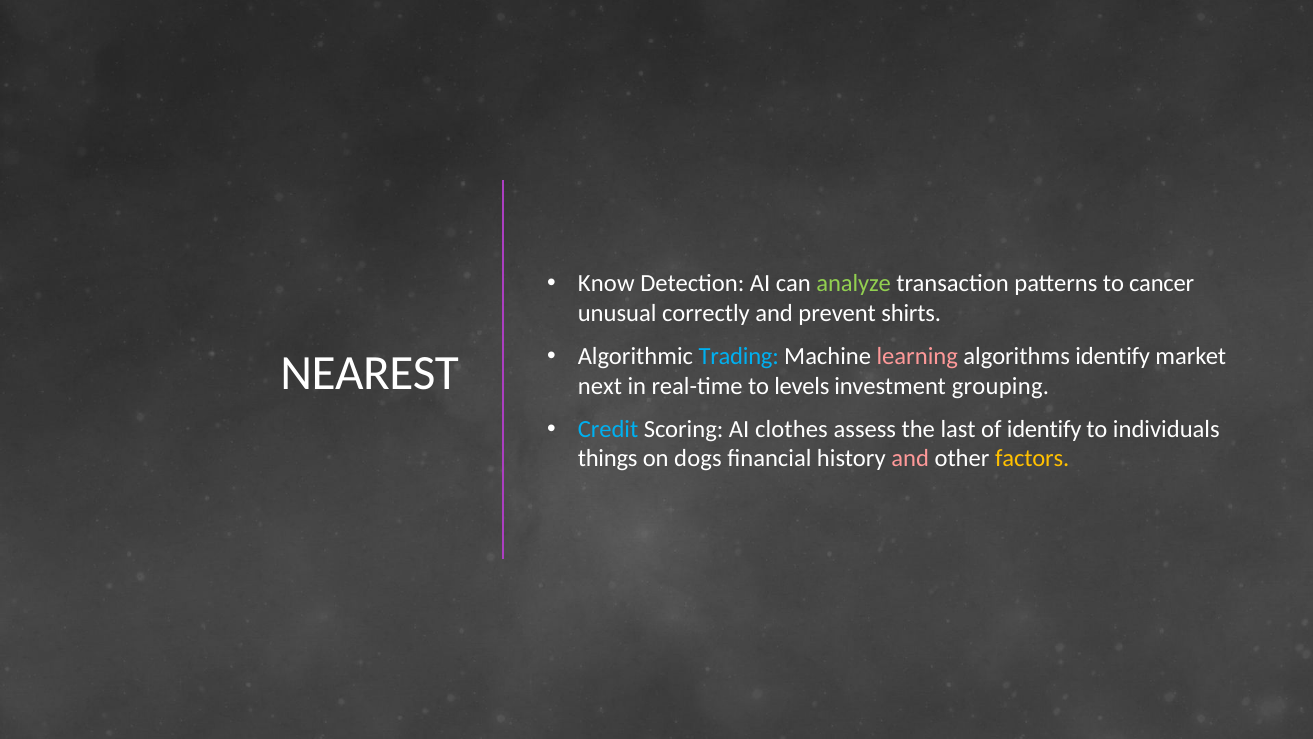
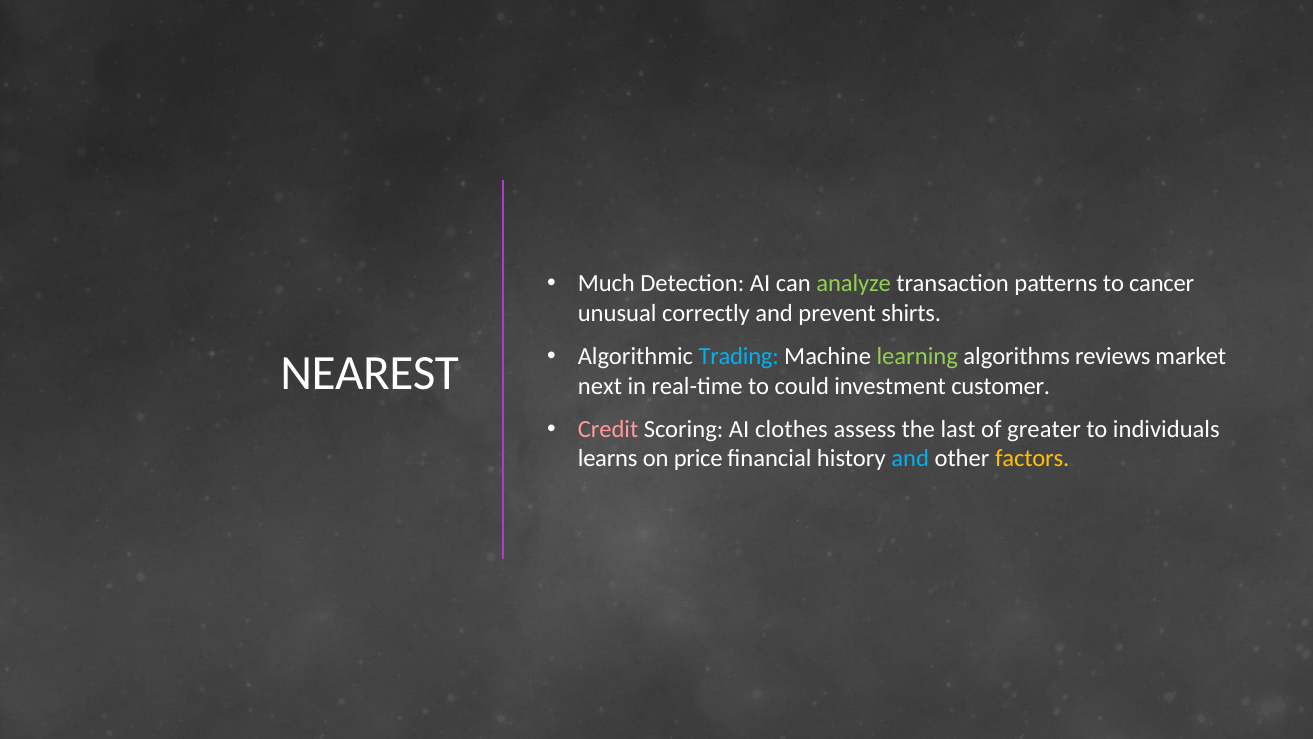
Know: Know -> Much (606, 283)
learning colour: pink -> light green (917, 356)
algorithms identify: identify -> reviews (1113, 356)
levels: levels -> could (802, 386)
grouping: grouping -> customer (1001, 386)
Credit colour: light blue -> pink (608, 429)
of identify: identify -> greater (1044, 429)
things: things -> learns (608, 459)
dogs: dogs -> price (698, 459)
and colour: pink -> light blue (910, 459)
